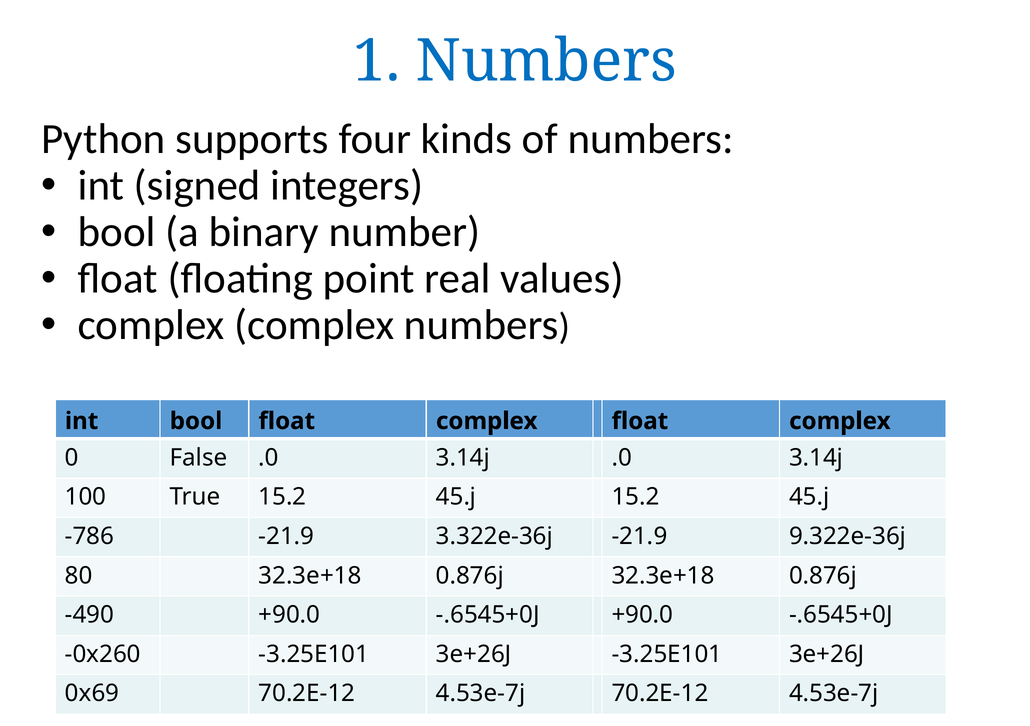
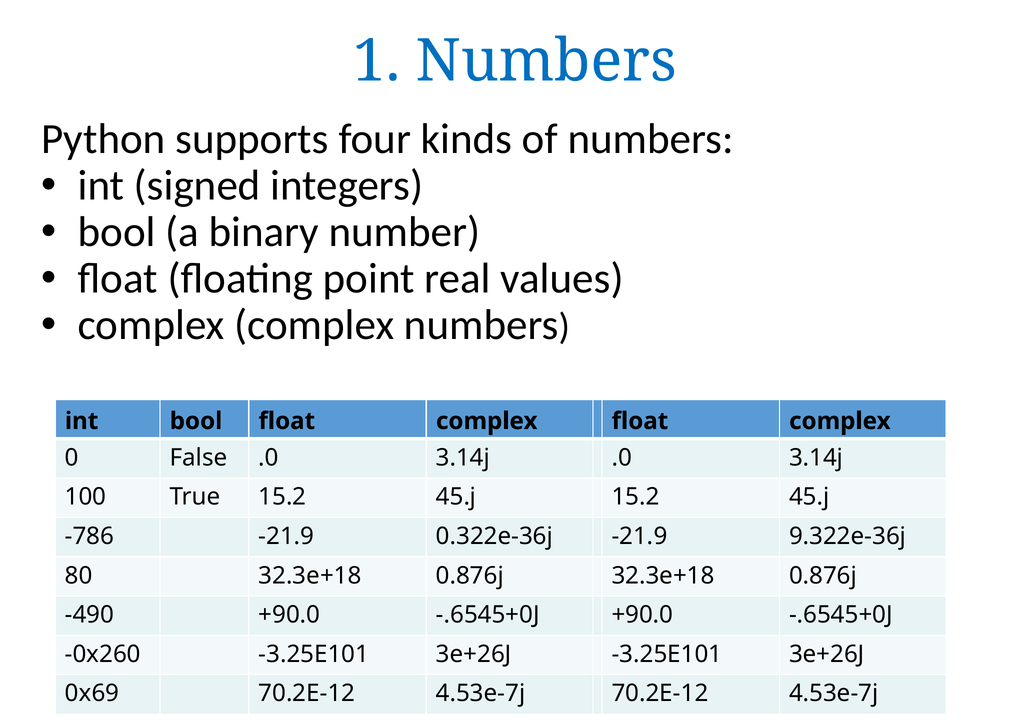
3.322e-36j: 3.322e-36j -> 0.322e-36j (494, 536)
